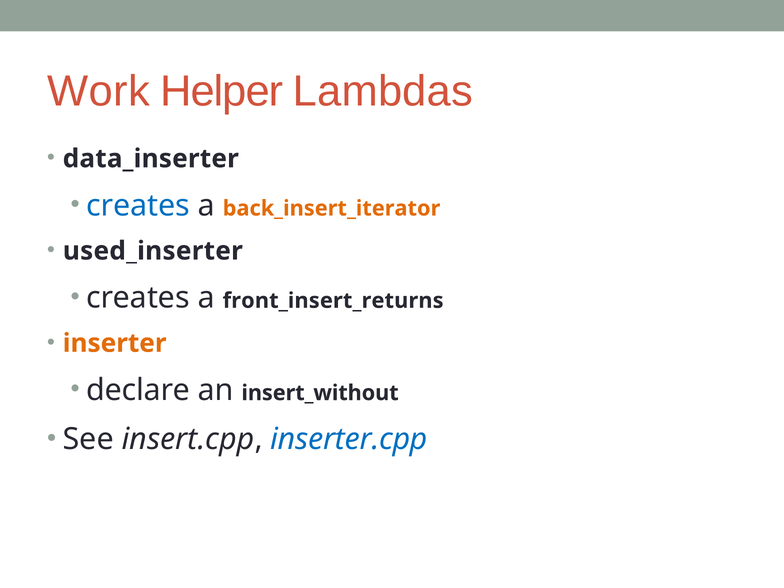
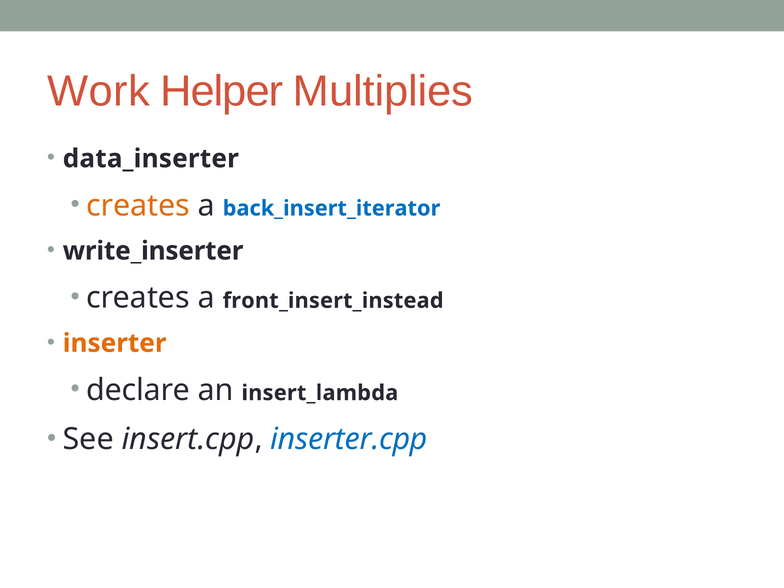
Lambdas: Lambdas -> Multiplies (383, 91)
creates colour: blue -> orange (138, 206)
back_insert_iterator colour: orange -> blue (331, 208)
used_inserter: used_inserter -> write_inserter (153, 251)
front_insert_returns: front_insert_returns -> front_insert_instead (333, 301)
insert_without: insert_without -> insert_lambda (320, 393)
